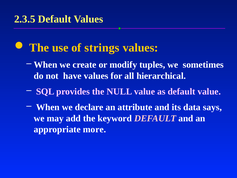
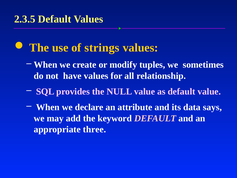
hierarchical: hierarchical -> relationship (161, 76)
more: more -> three (94, 129)
